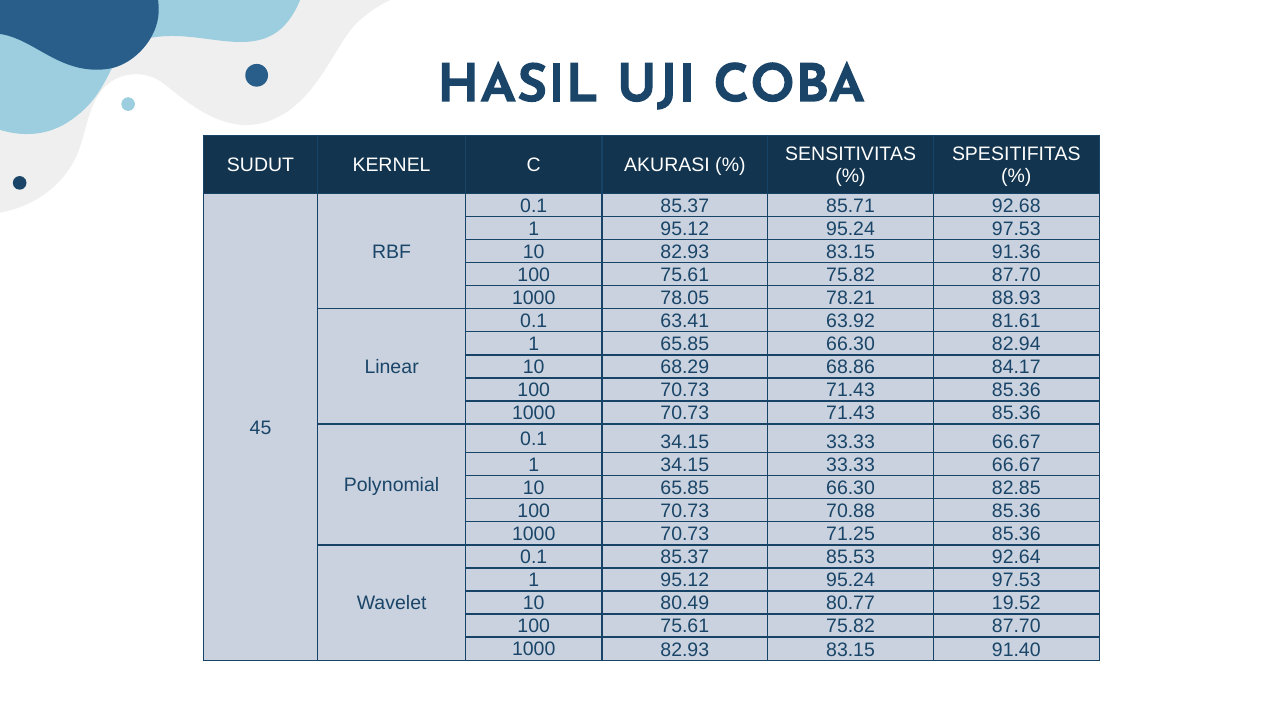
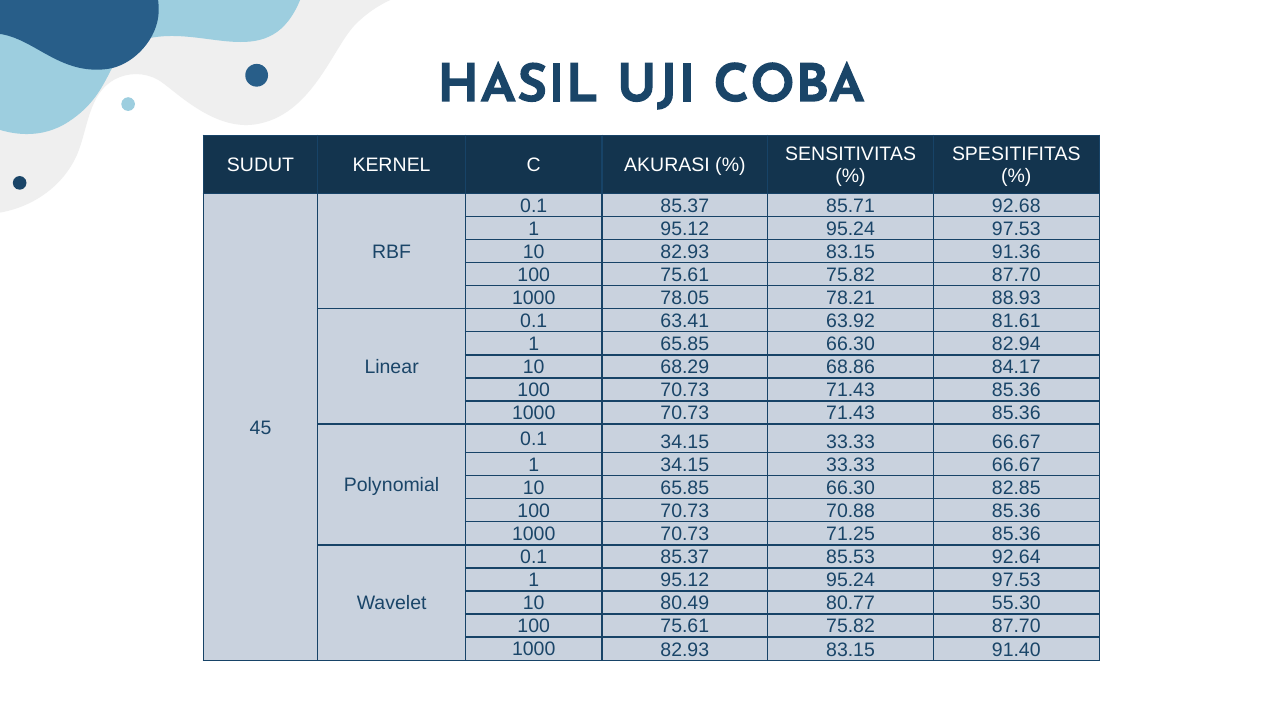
19.52: 19.52 -> 55.30 (1016, 604)
